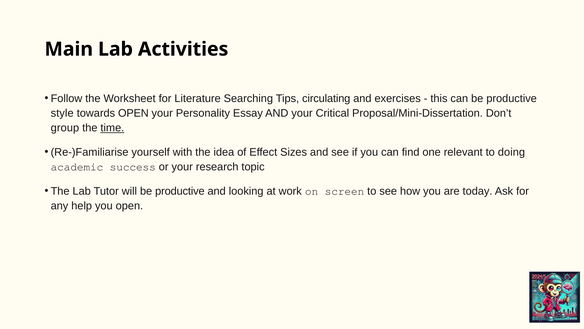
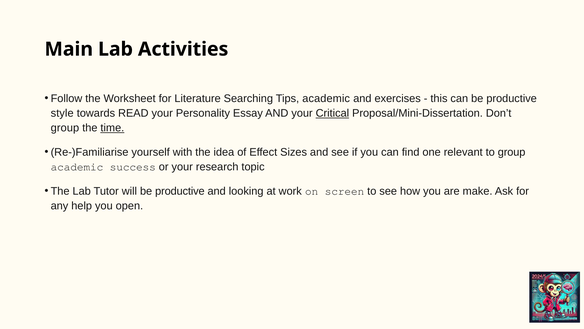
Tips circulating: circulating -> academic (326, 98)
towards OPEN: OPEN -> READ (133, 113)
Critical underline: none -> present (332, 113)
to doing: doing -> group (512, 152)
today: today -> make (478, 191)
